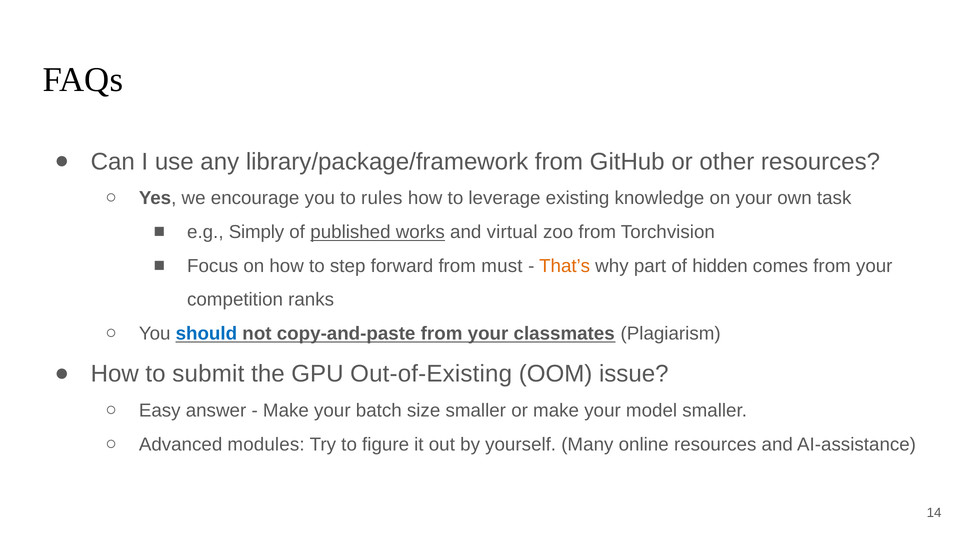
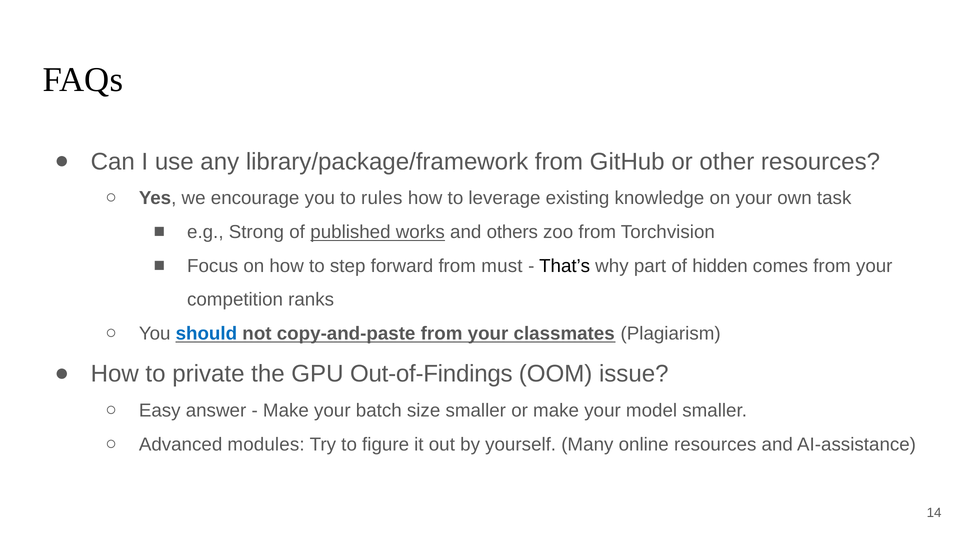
Simply: Simply -> Strong (256, 232)
virtual: virtual -> others (512, 232)
That’s colour: orange -> black (565, 266)
submit: submit -> private (208, 374)
Out-of-Existing: Out-of-Existing -> Out-of-Findings (431, 374)
